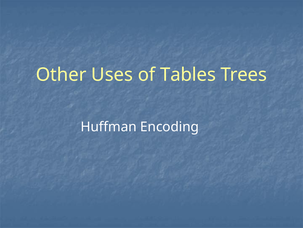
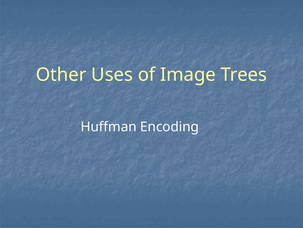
Tables: Tables -> Image (188, 75)
